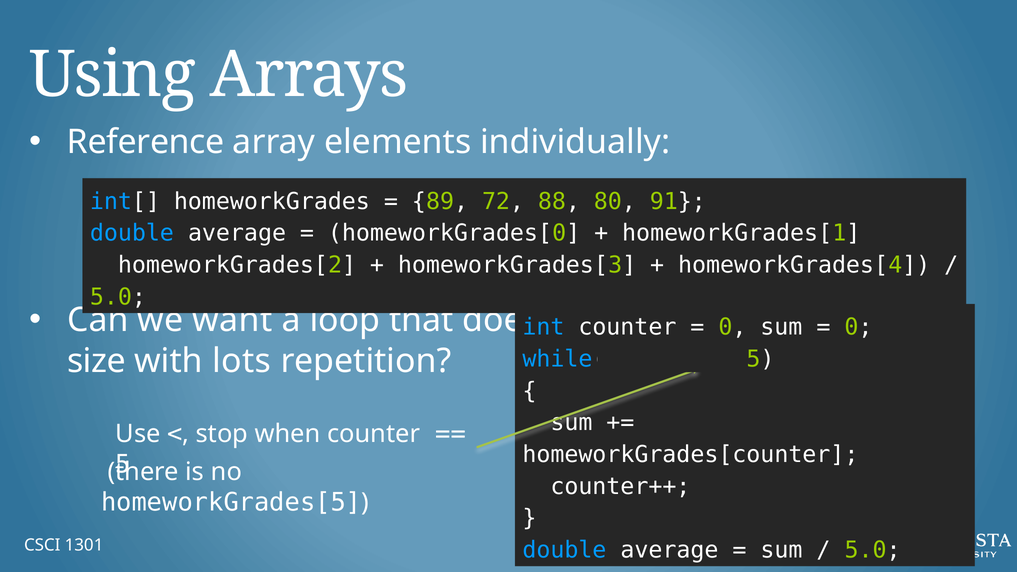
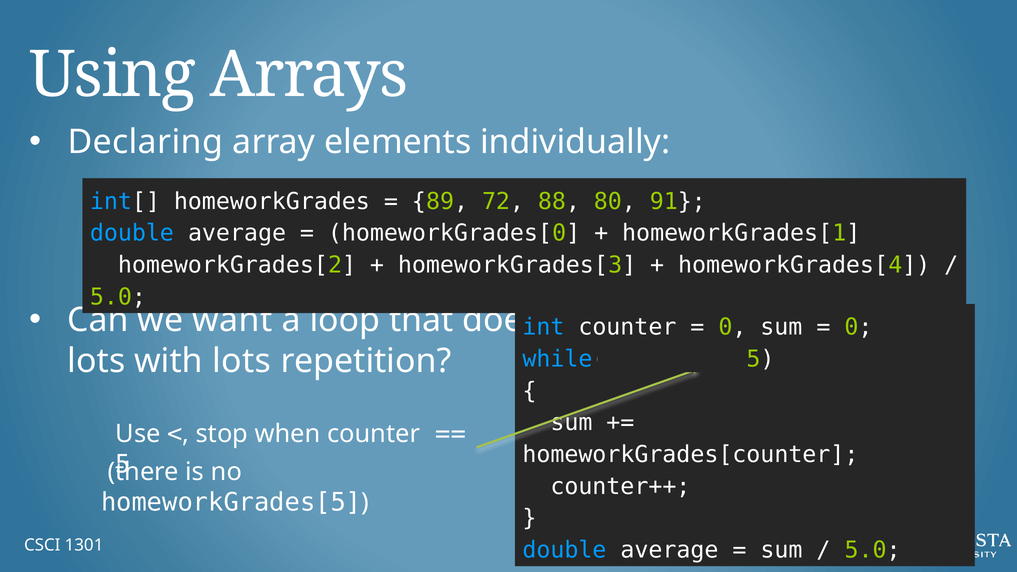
Reference: Reference -> Declaring (145, 142)
size: size -> lots (96, 361)
